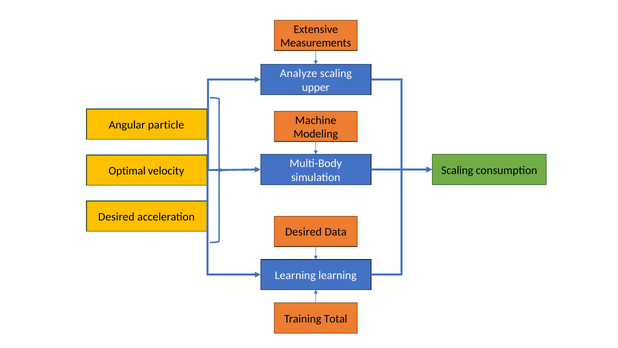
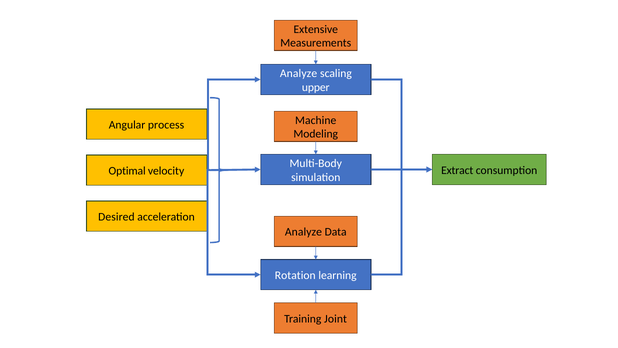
particle: particle -> process (166, 125)
Scaling: Scaling -> Extract (457, 170)
Desired: Desired -> Analyze (303, 232)
Learning: Learning -> Rotation (295, 275)
Total: Total -> Joint (336, 318)
